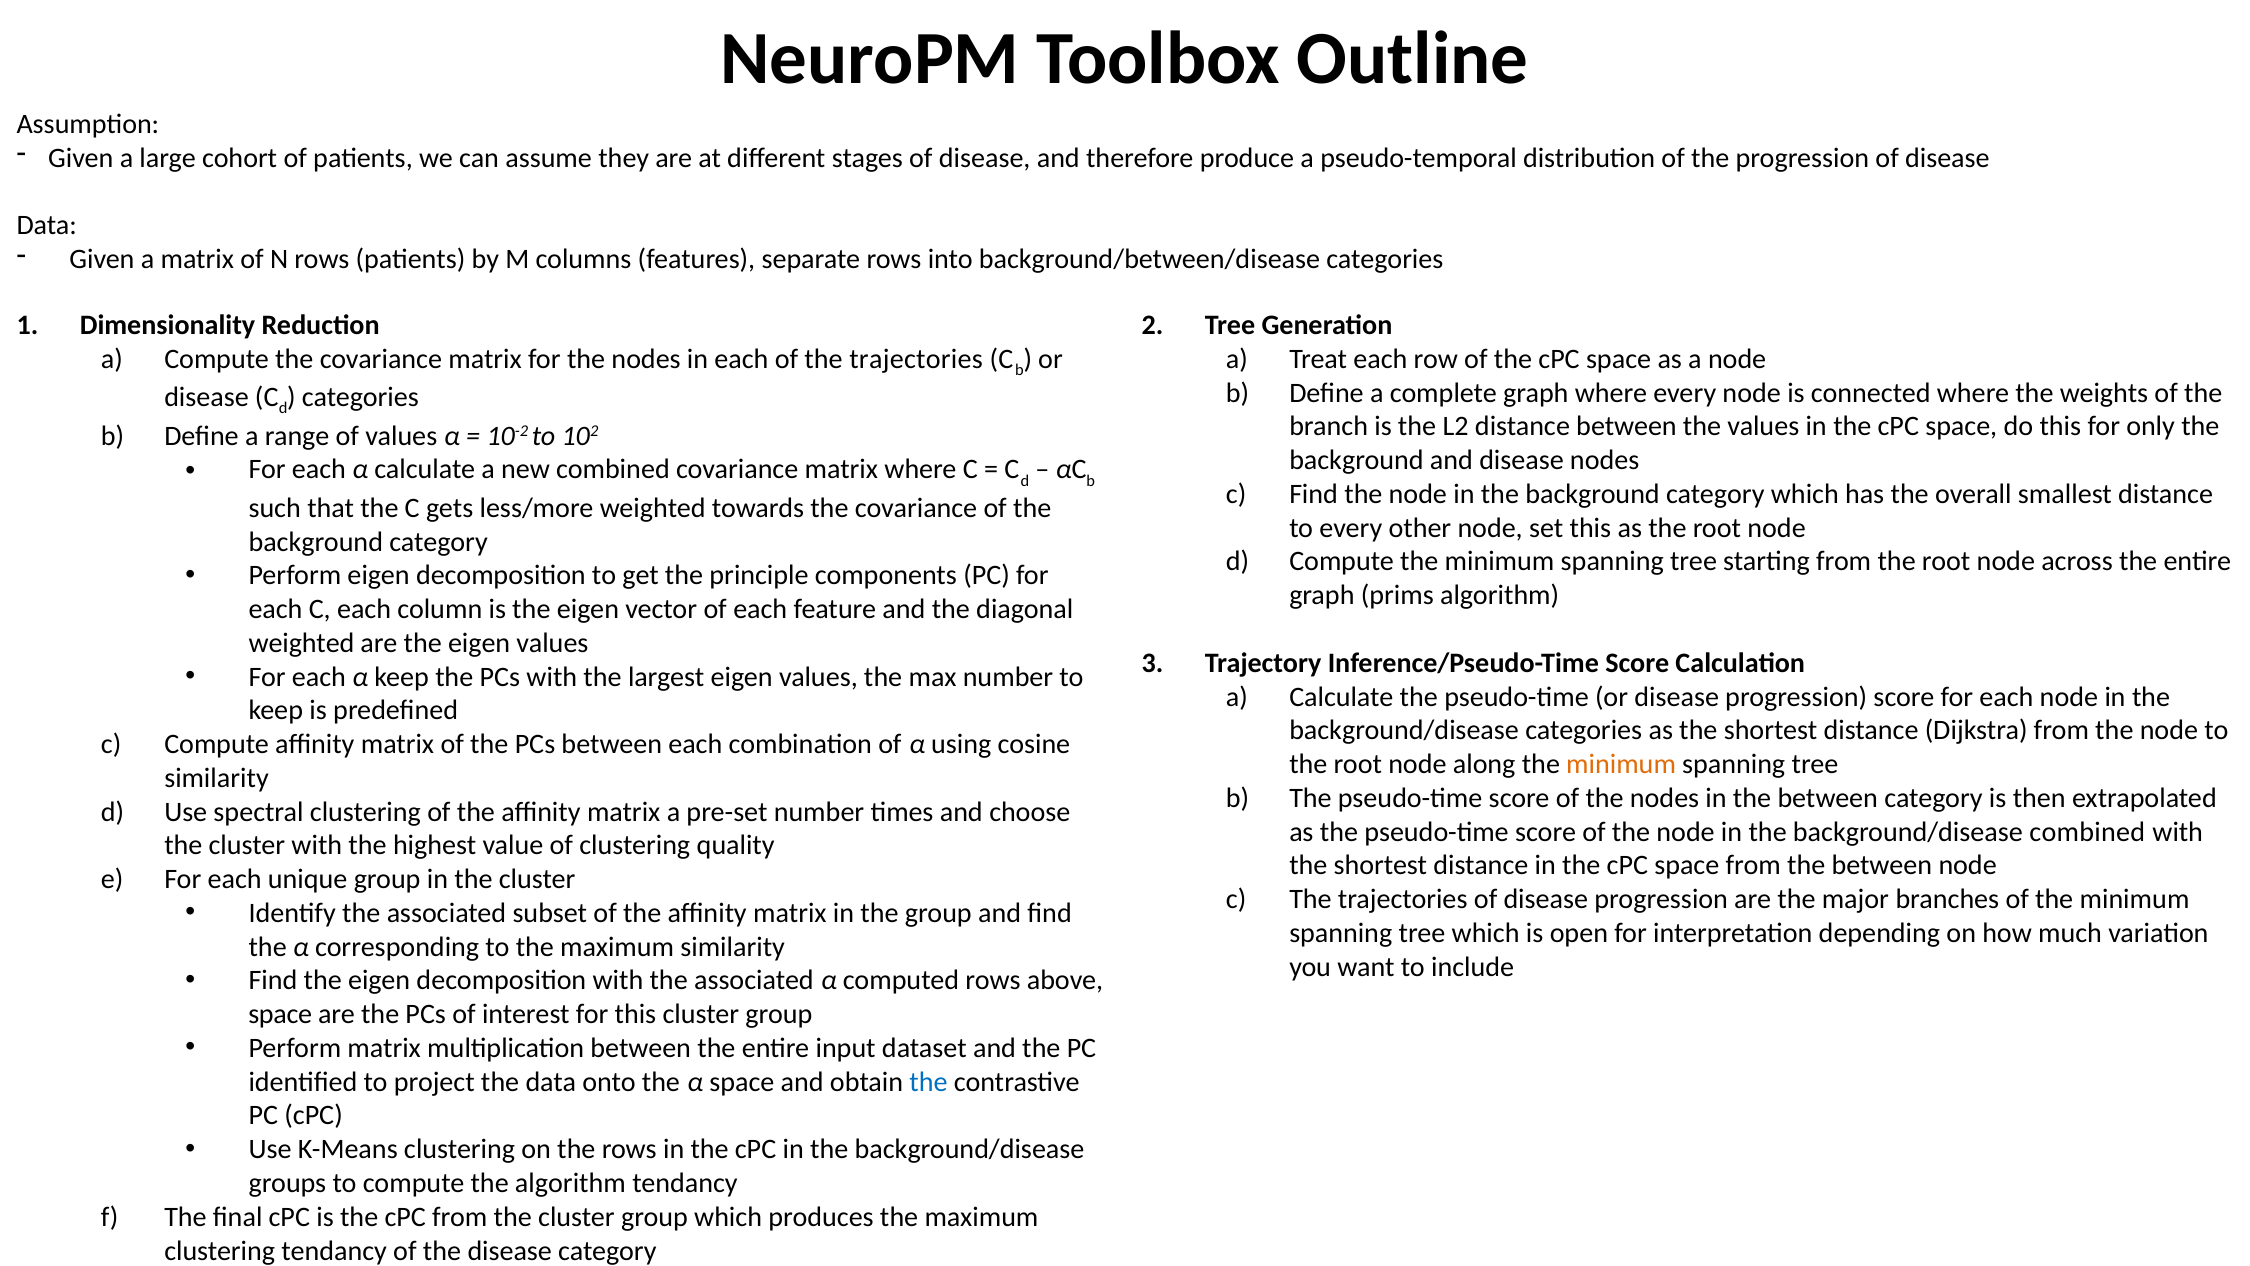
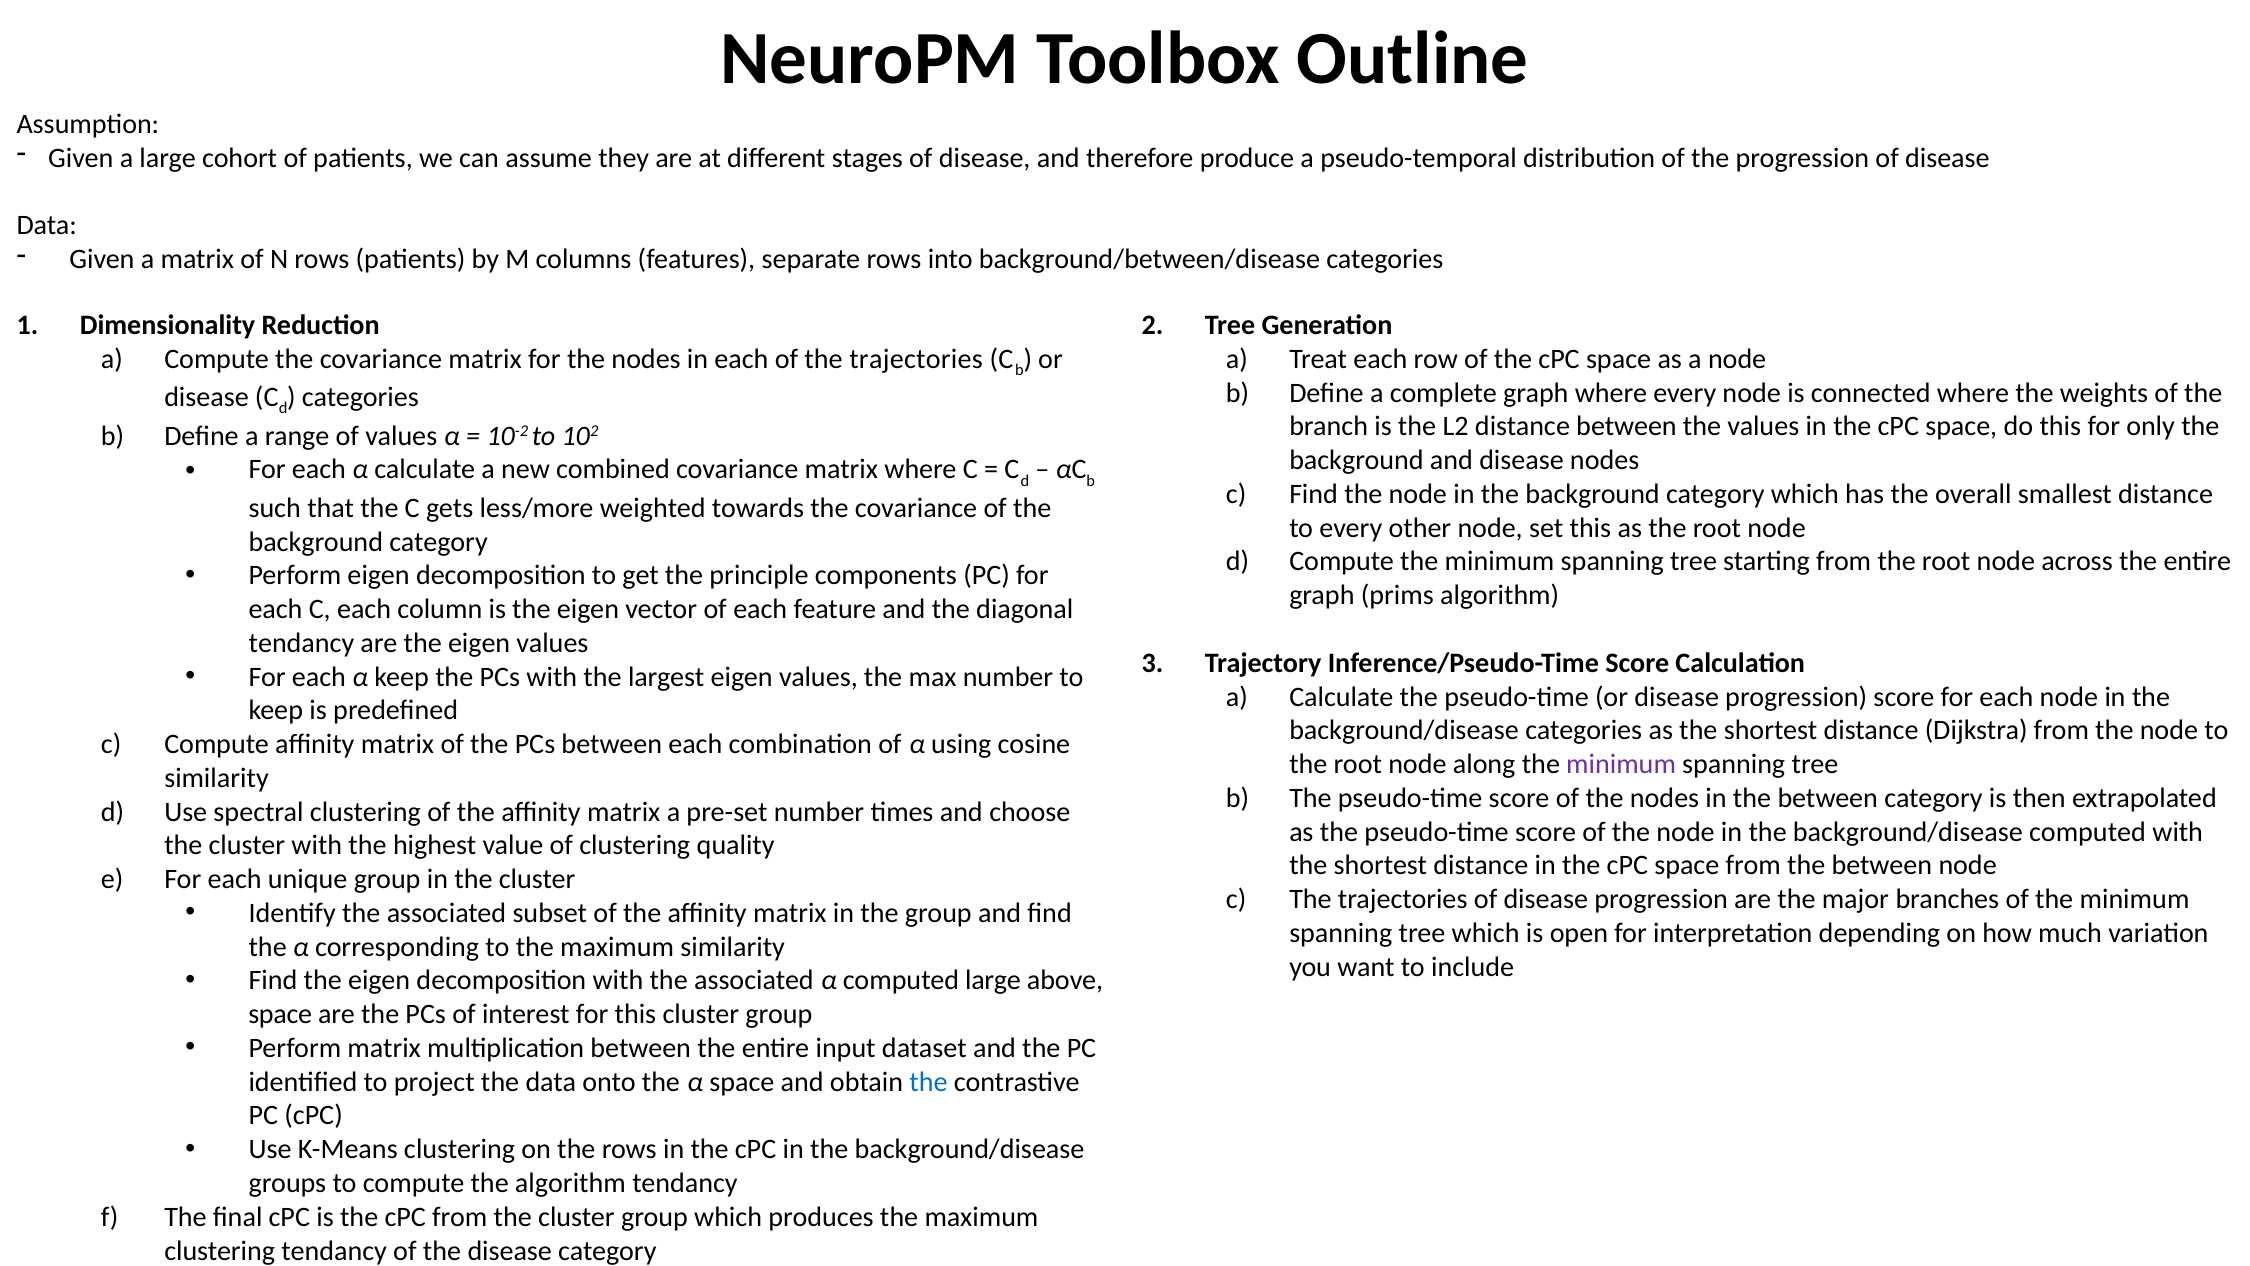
weighted: weighted -> tendancy (301, 643)
minimum colour: orange -> purple (1621, 764)
background/disease combined: combined -> computed (2087, 832)
computed rows: rows -> large (993, 980)
